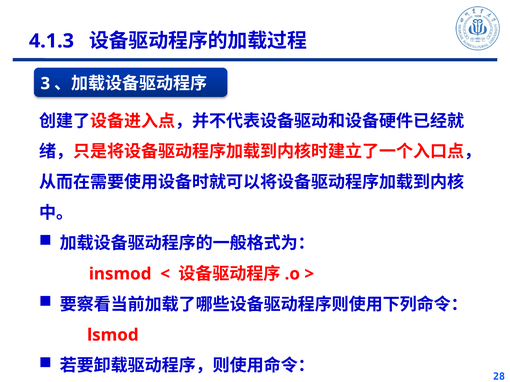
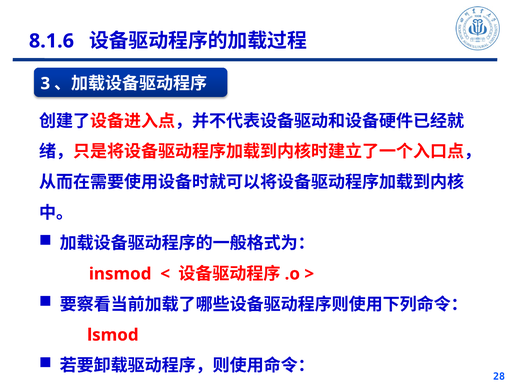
4.1.3: 4.1.3 -> 8.1.6 (51, 41)
